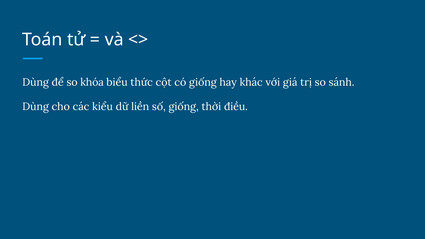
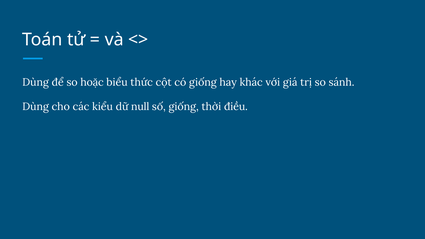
khóa: khóa -> hoặc (92, 83)
liền: liền -> null (140, 107)
